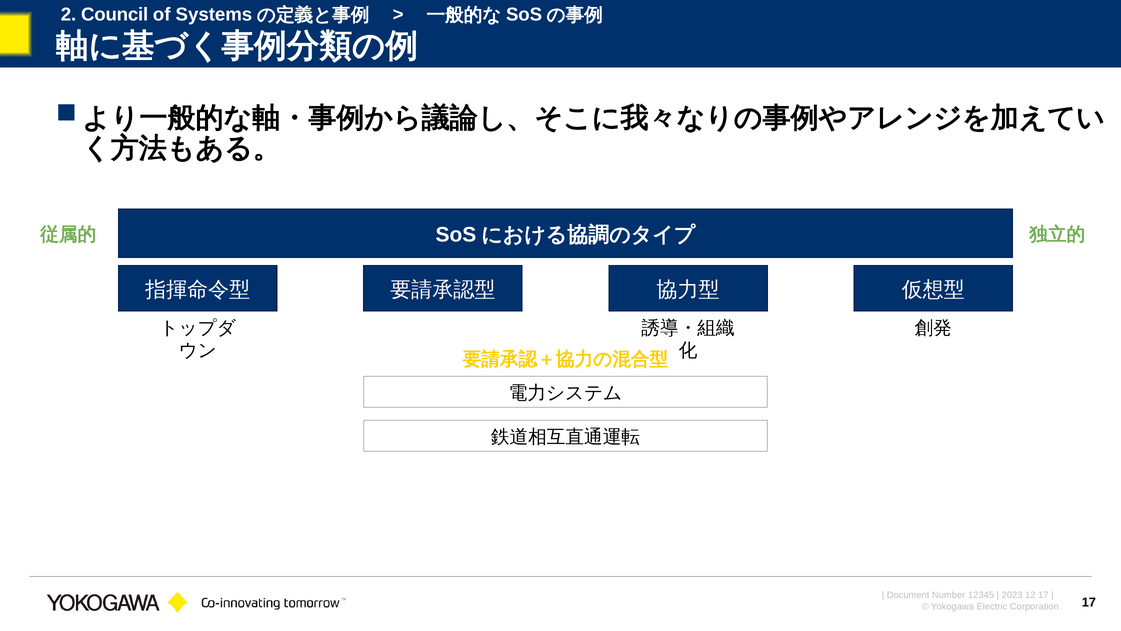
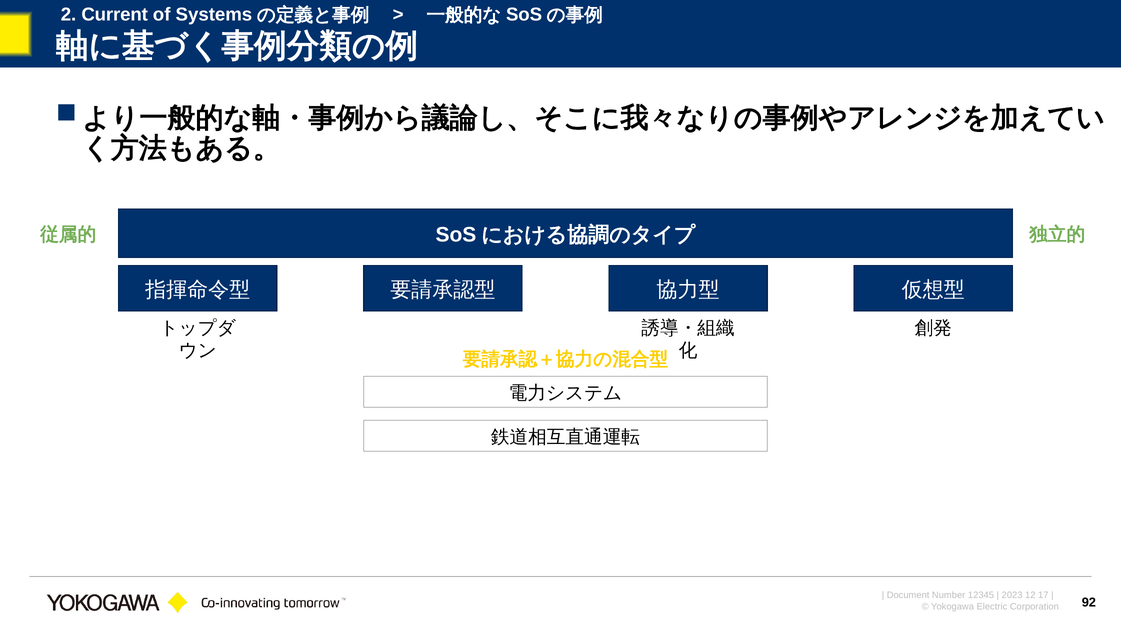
Council: Council -> Current (115, 15)
17: 17 -> 92 (1089, 602)
